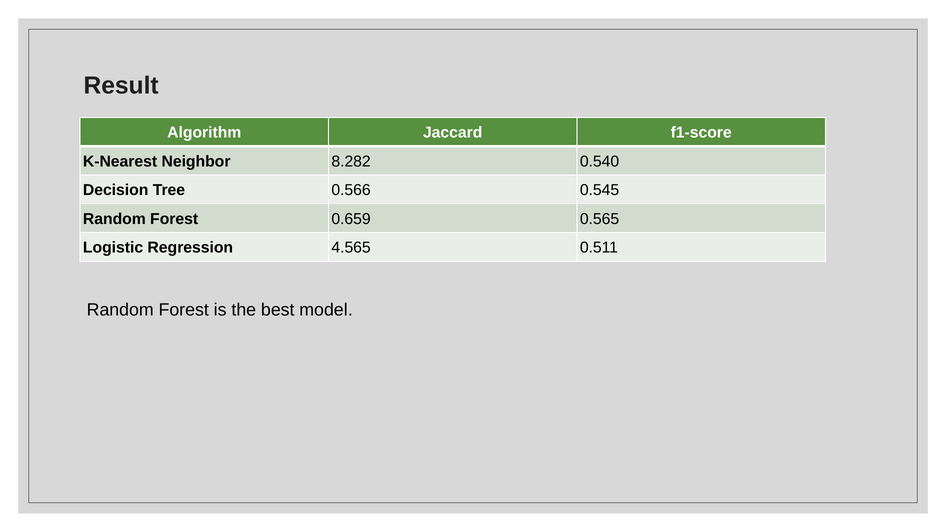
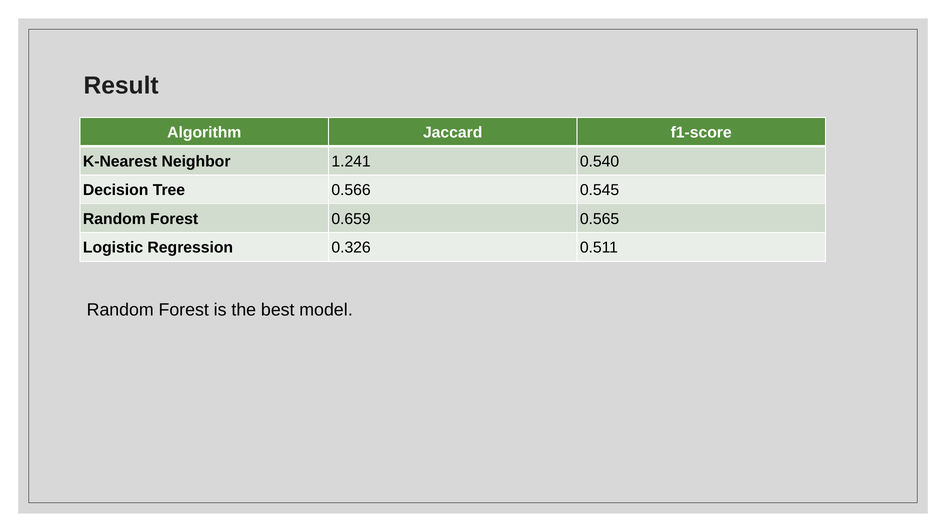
8.282: 8.282 -> 1.241 (351, 162)
4.565: 4.565 -> 0.326 (351, 248)
